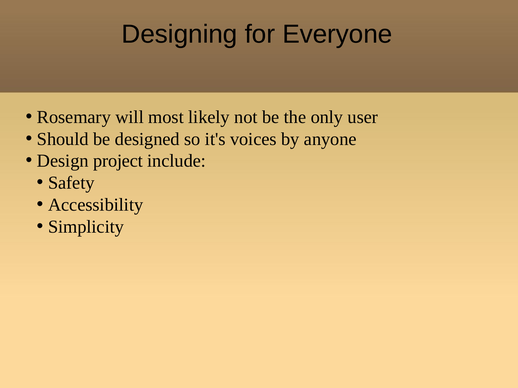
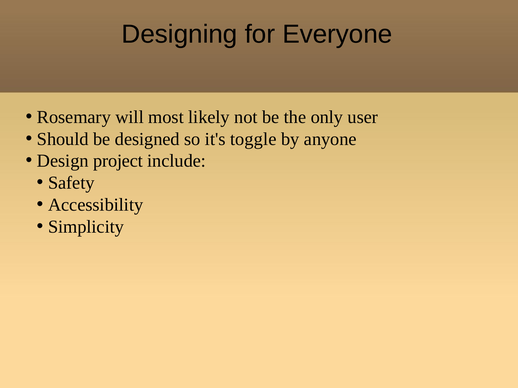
voices: voices -> toggle (253, 139)
